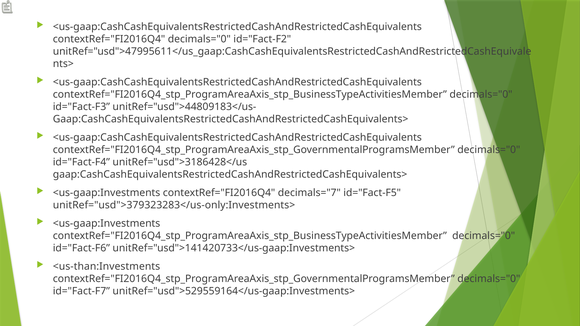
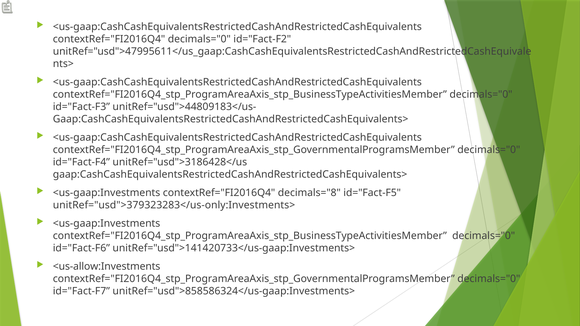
decimals="7: decimals="7 -> decimals="8 (309, 193)
<us-than:Investments: <us-than:Investments -> <us-allow:Investments (107, 267)
unitRef="usd">529559164</us-gaap:Investments>: unitRef="usd">529559164</us-gaap:Investments> -> unitRef="usd">858586324</us-gaap:Investments> (234, 291)
